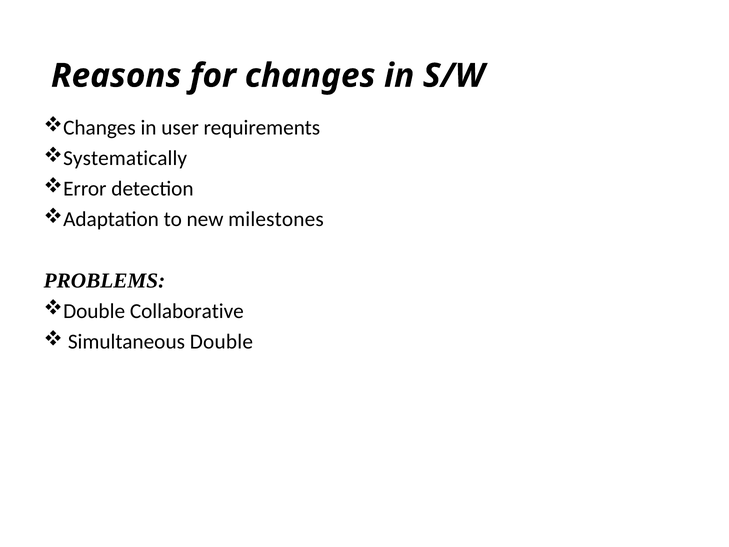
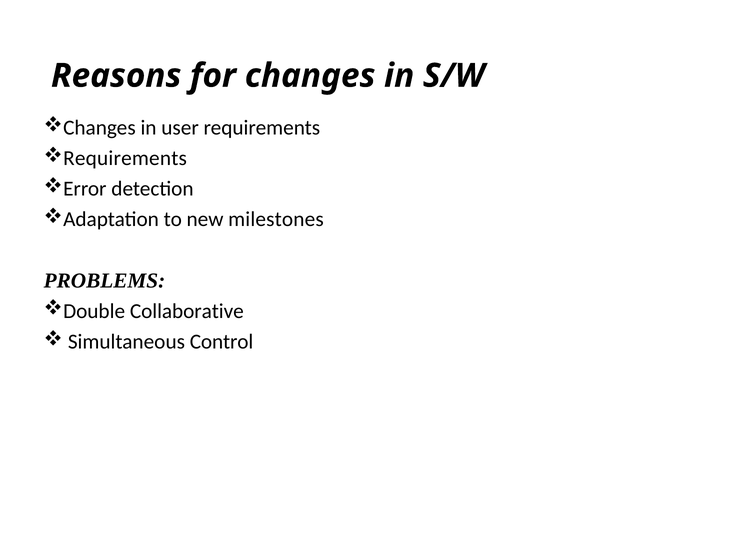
Systematically: Systematically -> Requirements (125, 158)
Simultaneous Double: Double -> Control (222, 342)
